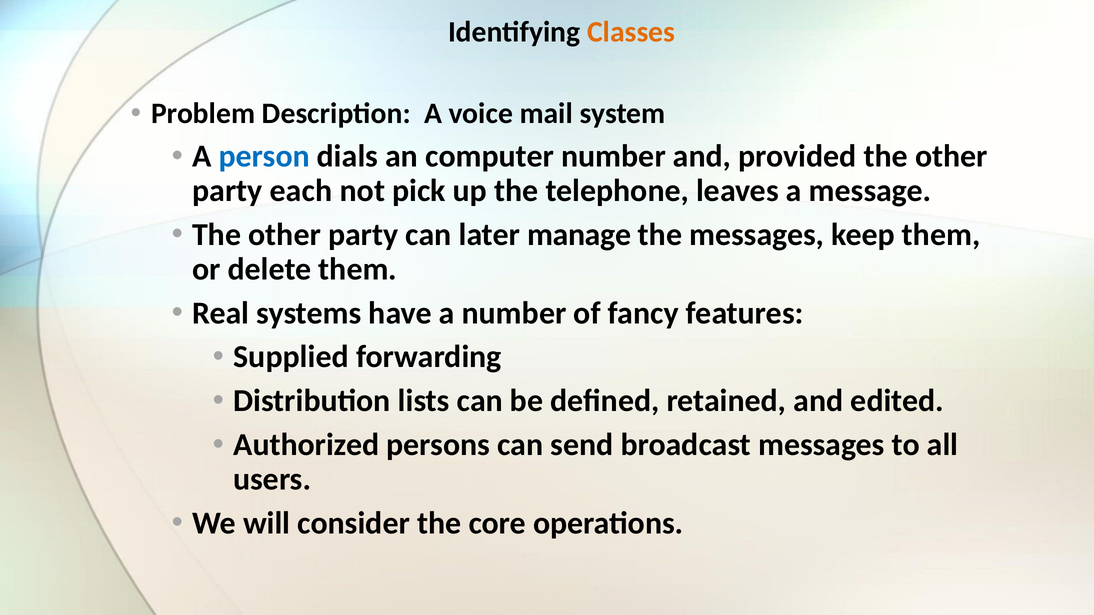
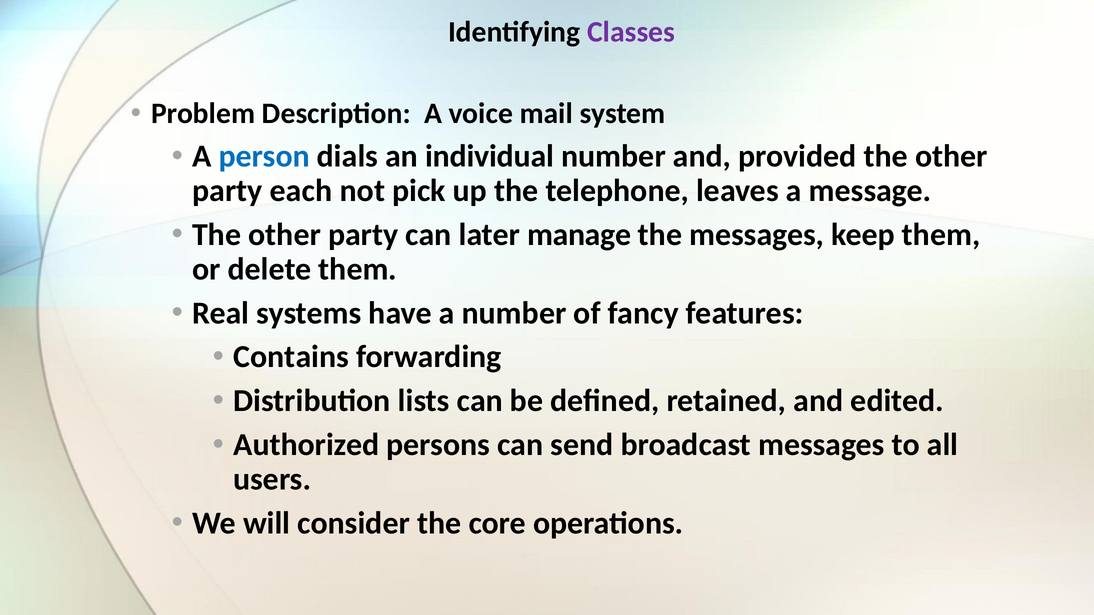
Classes colour: orange -> purple (631, 32)
computer: computer -> individual (490, 156)
Supplied: Supplied -> Contains (291, 357)
